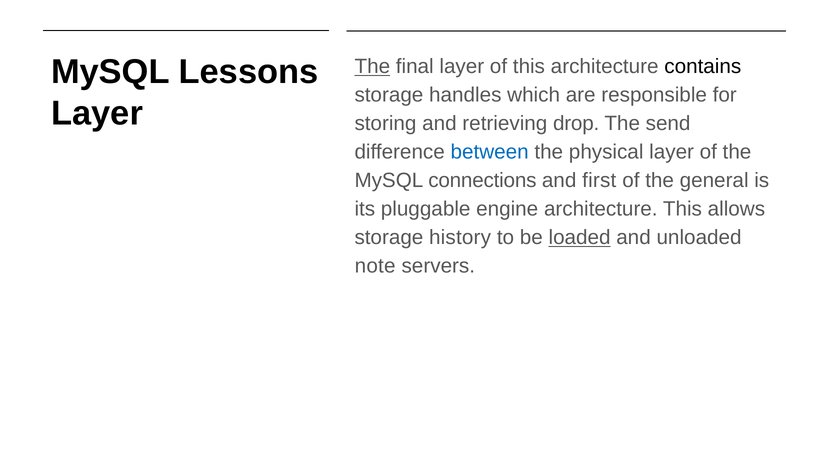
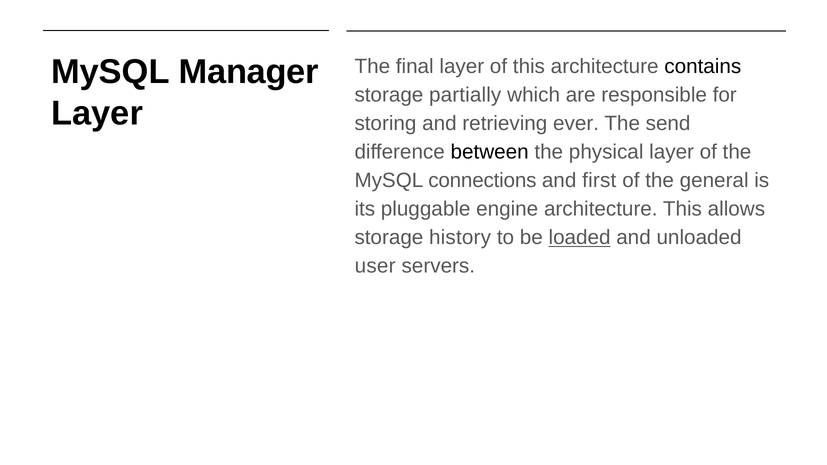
Lessons: Lessons -> Manager (249, 72)
The underline: present -> none (372, 67)
handles: handles -> partially (465, 95)
drop: drop -> ever (576, 124)
between colour: blue -> black (490, 152)
note: note -> user (375, 266)
